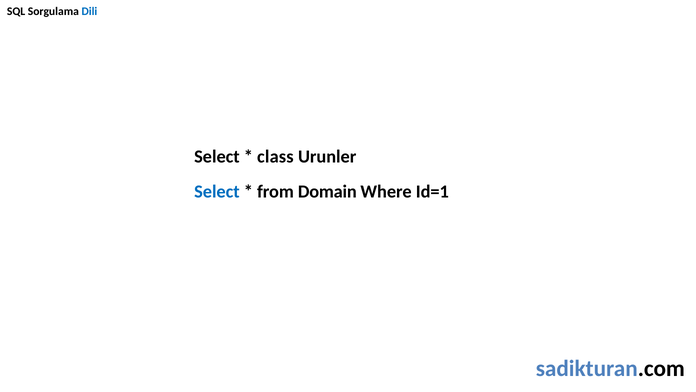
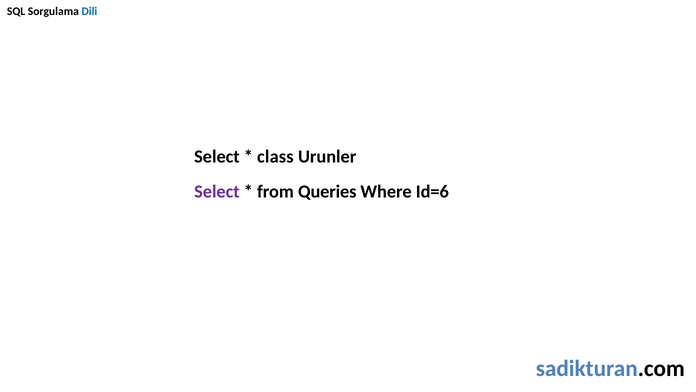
Select colour: blue -> purple (217, 192)
Domain: Domain -> Queries (327, 192)
Id=1: Id=1 -> Id=6 (432, 192)
